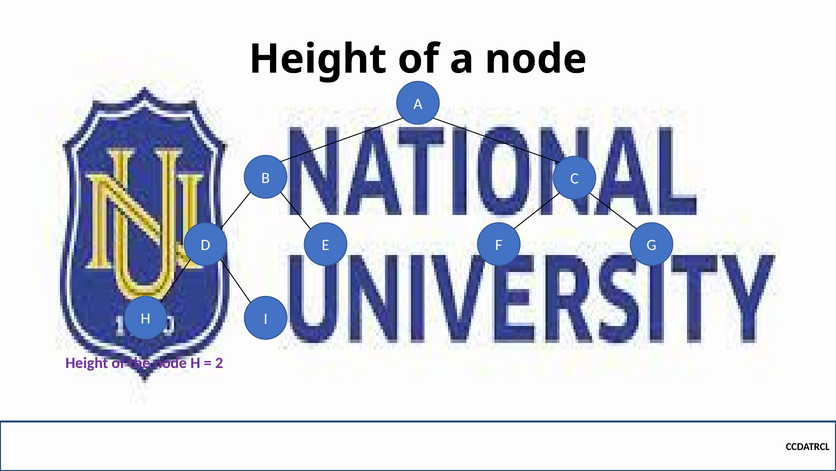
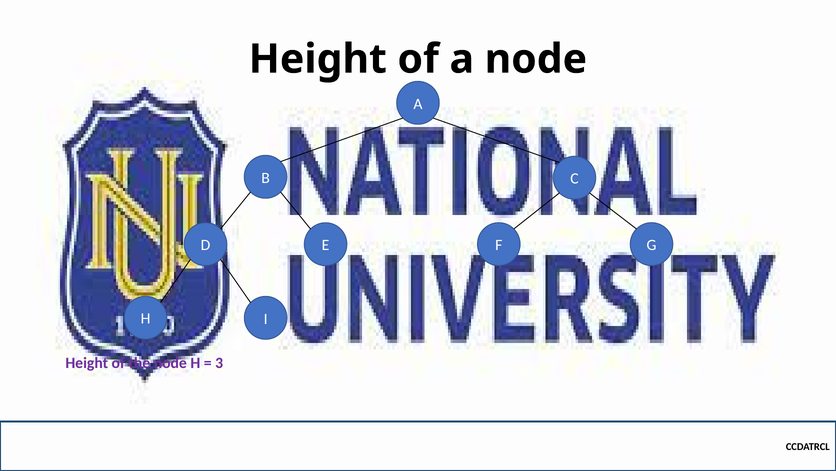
2: 2 -> 3 (219, 362)
